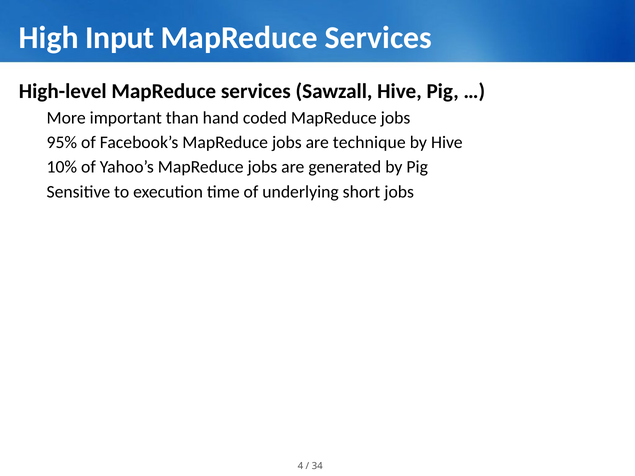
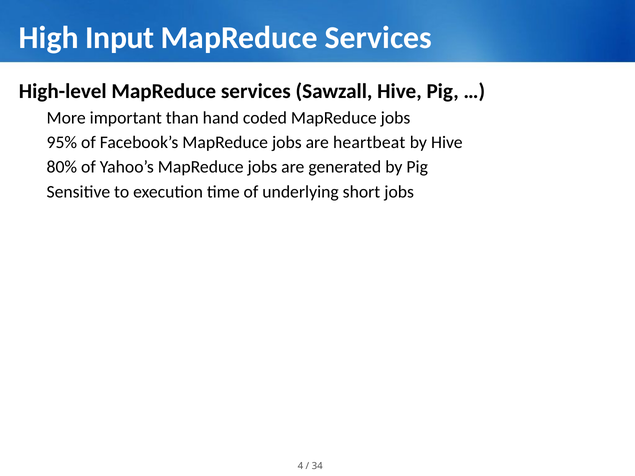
technique: technique -> heartbeat (369, 142)
10%: 10% -> 80% (62, 167)
